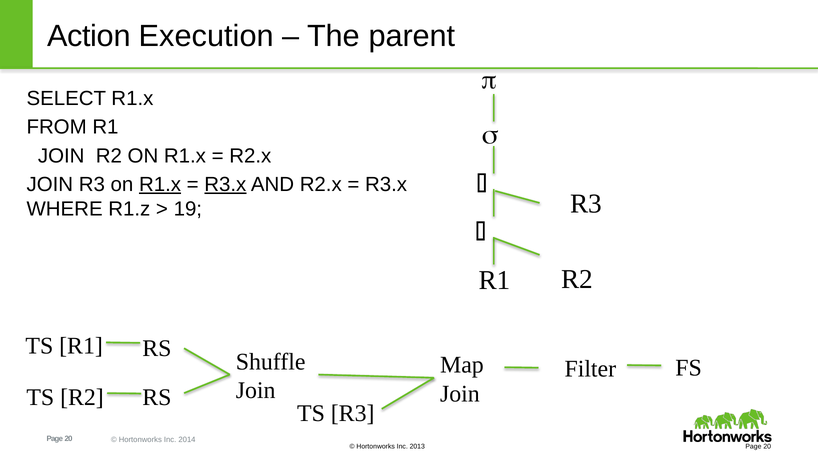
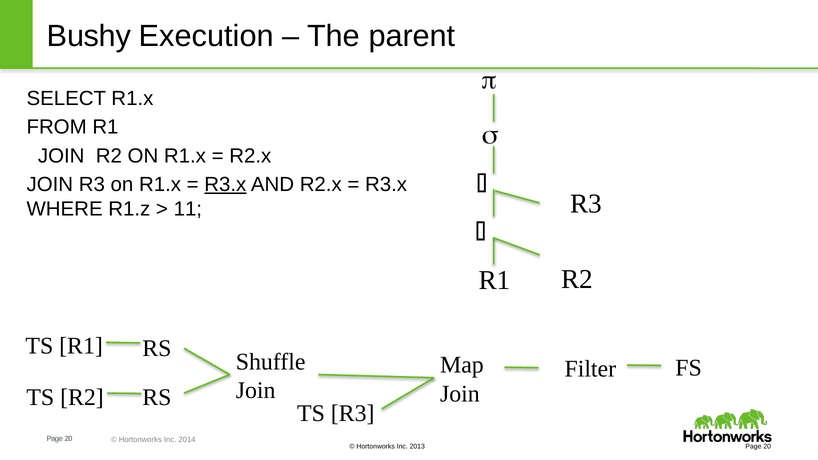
Action: Action -> Bushy (89, 36)
R1.x underline: present -> none (160, 184)
19: 19 -> 11 (188, 209)
